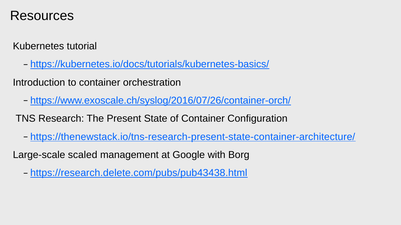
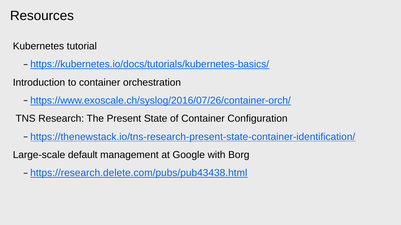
https://thenewstack.io/tns-research-present-state-container-architecture/: https://thenewstack.io/tns-research-present-state-container-architecture/ -> https://thenewstack.io/tns-research-present-state-container-identification/ (193, 137)
scaled: scaled -> default (83, 155)
